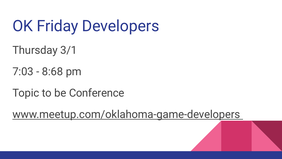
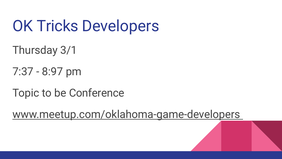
Friday: Friday -> Tricks (58, 26)
7:03: 7:03 -> 7:37 (23, 71)
8:68: 8:68 -> 8:97 (53, 71)
